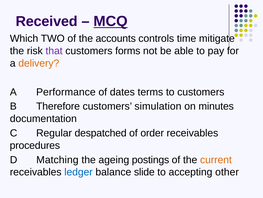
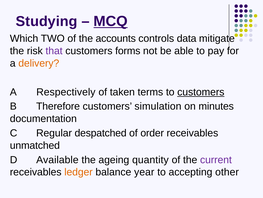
Received: Received -> Studying (47, 21)
time: time -> data (187, 38)
Performance: Performance -> Respectively (66, 92)
dates: dates -> taken (122, 92)
customers underline: none -> present (201, 92)
procedures: procedures -> unmatched (35, 145)
Matching: Matching -> Available (57, 159)
postings: postings -> quantity (150, 159)
current colour: orange -> purple (216, 159)
ledger colour: blue -> orange (78, 171)
slide: slide -> year (144, 171)
